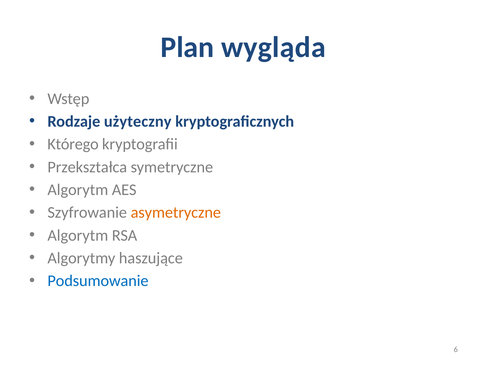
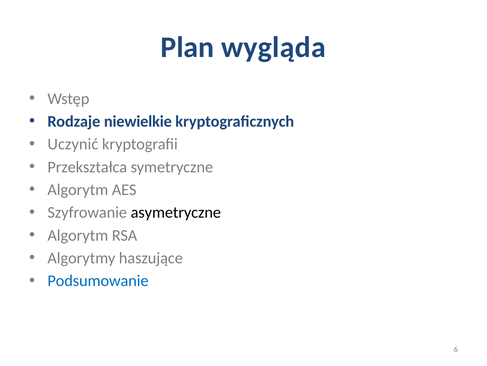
użyteczny: użyteczny -> niewielkie (138, 121)
Którego: Którego -> Uczynić (73, 144)
asymetryczne colour: orange -> black (176, 212)
